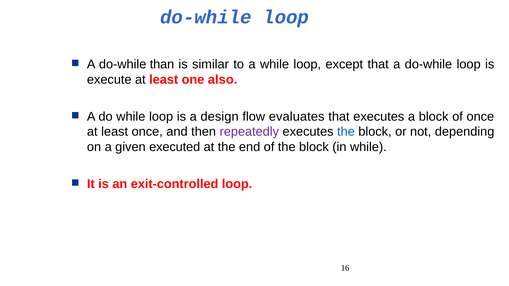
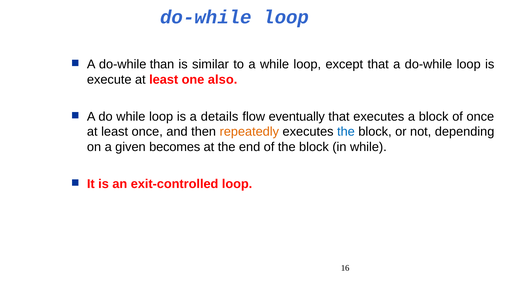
design: design -> details (220, 117)
evaluates: evaluates -> eventually (297, 117)
repeatedly colour: purple -> orange (249, 132)
executed: executed -> becomes (175, 147)
